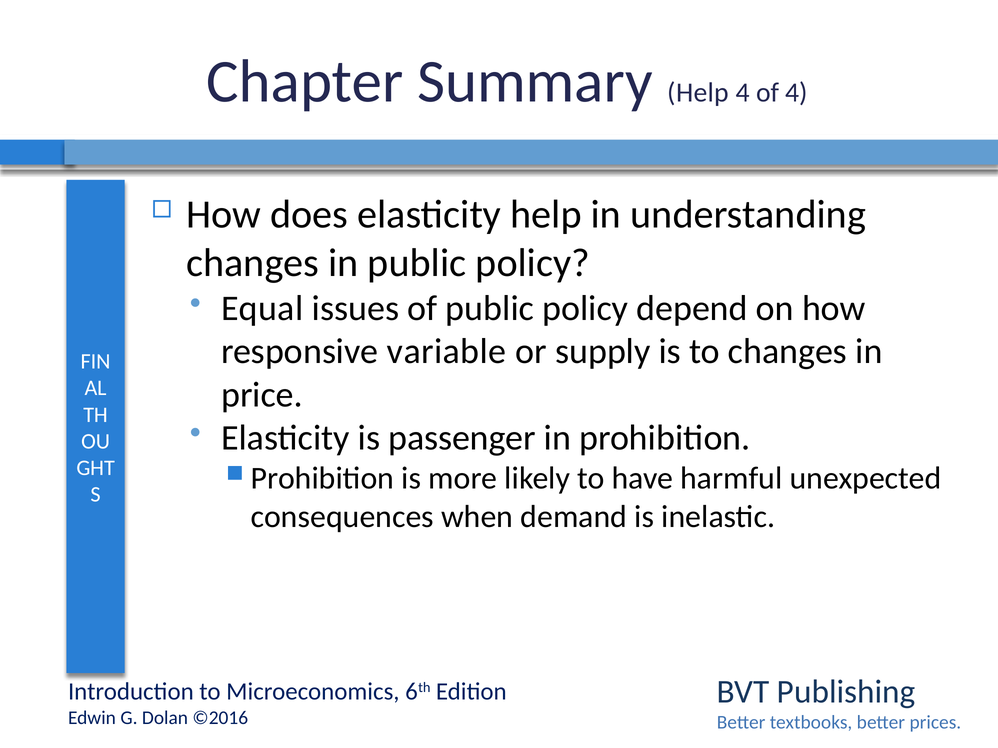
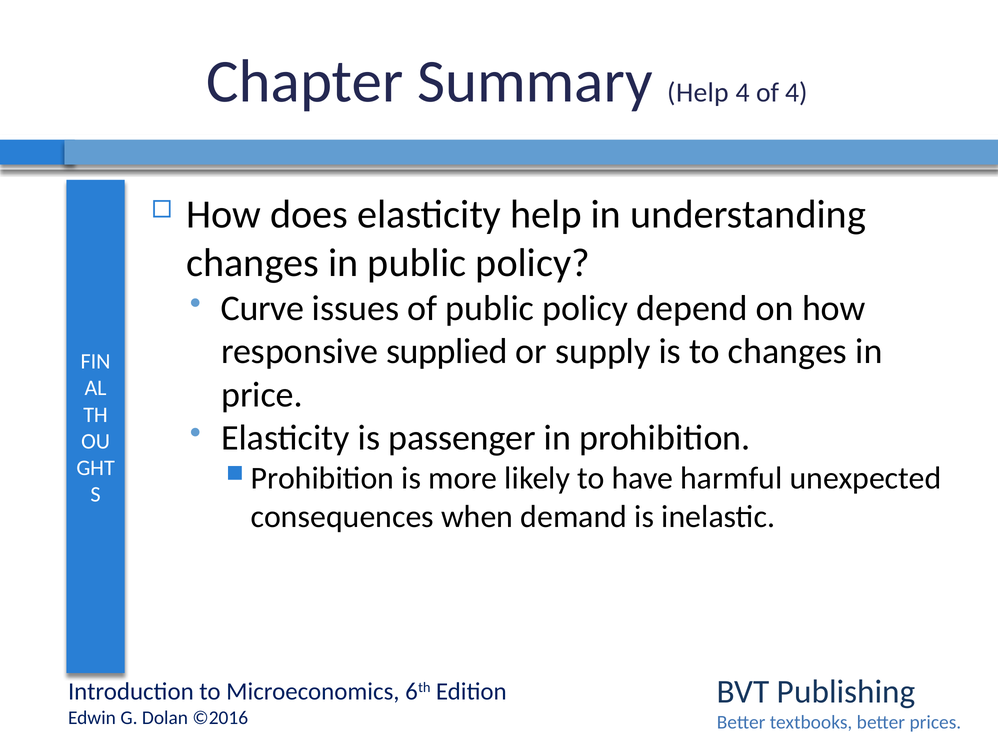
Equal: Equal -> Curve (263, 309)
variable: variable -> supplied (447, 352)
